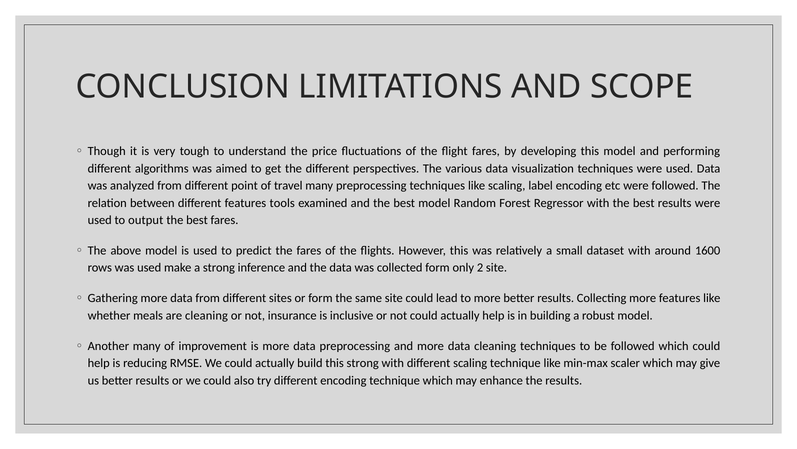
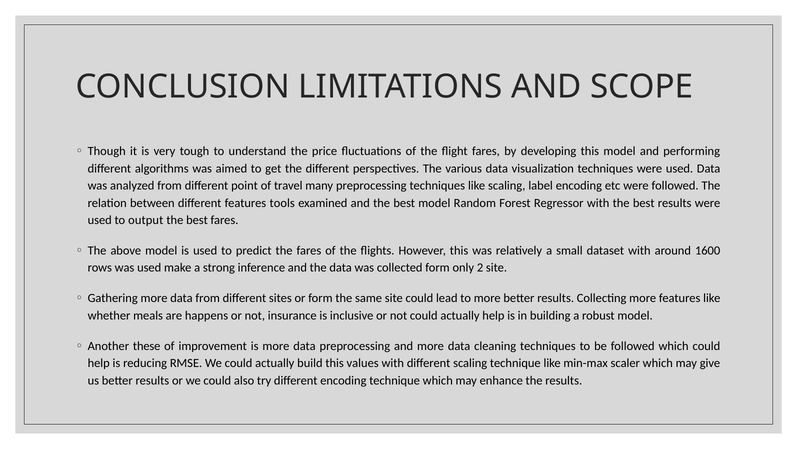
are cleaning: cleaning -> happens (207, 315)
Another many: many -> these (147, 346)
this strong: strong -> values (363, 363)
